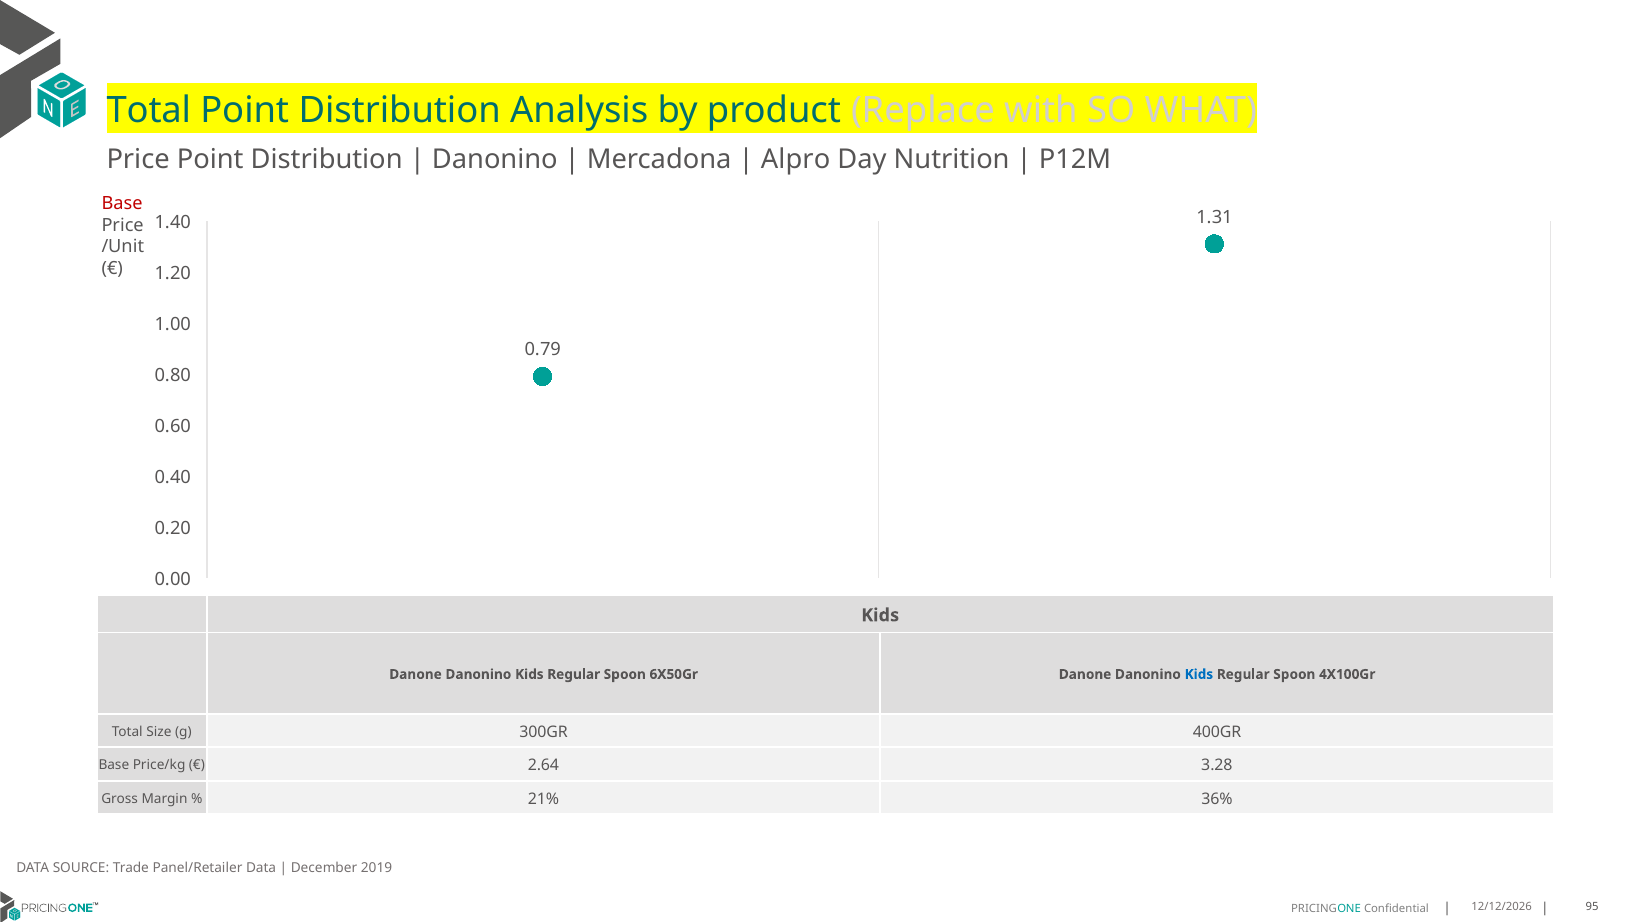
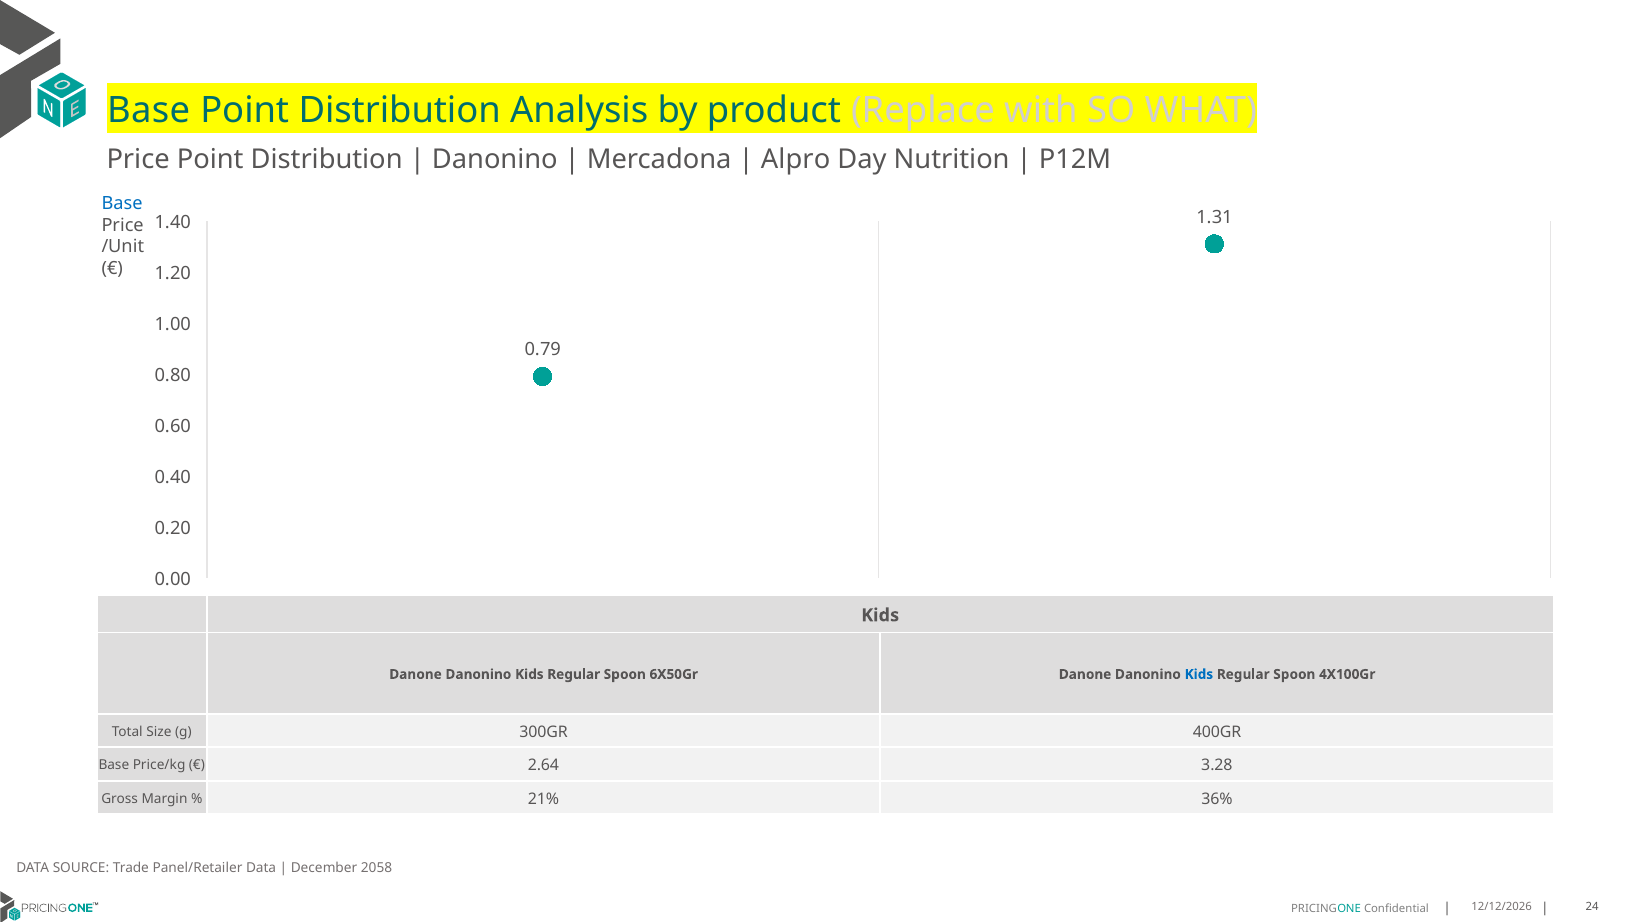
Total: Total -> Base (149, 110)
Base colour: red -> blue (122, 203)
2019: 2019 -> 2058 (377, 868)
95: 95 -> 24 (1592, 906)
